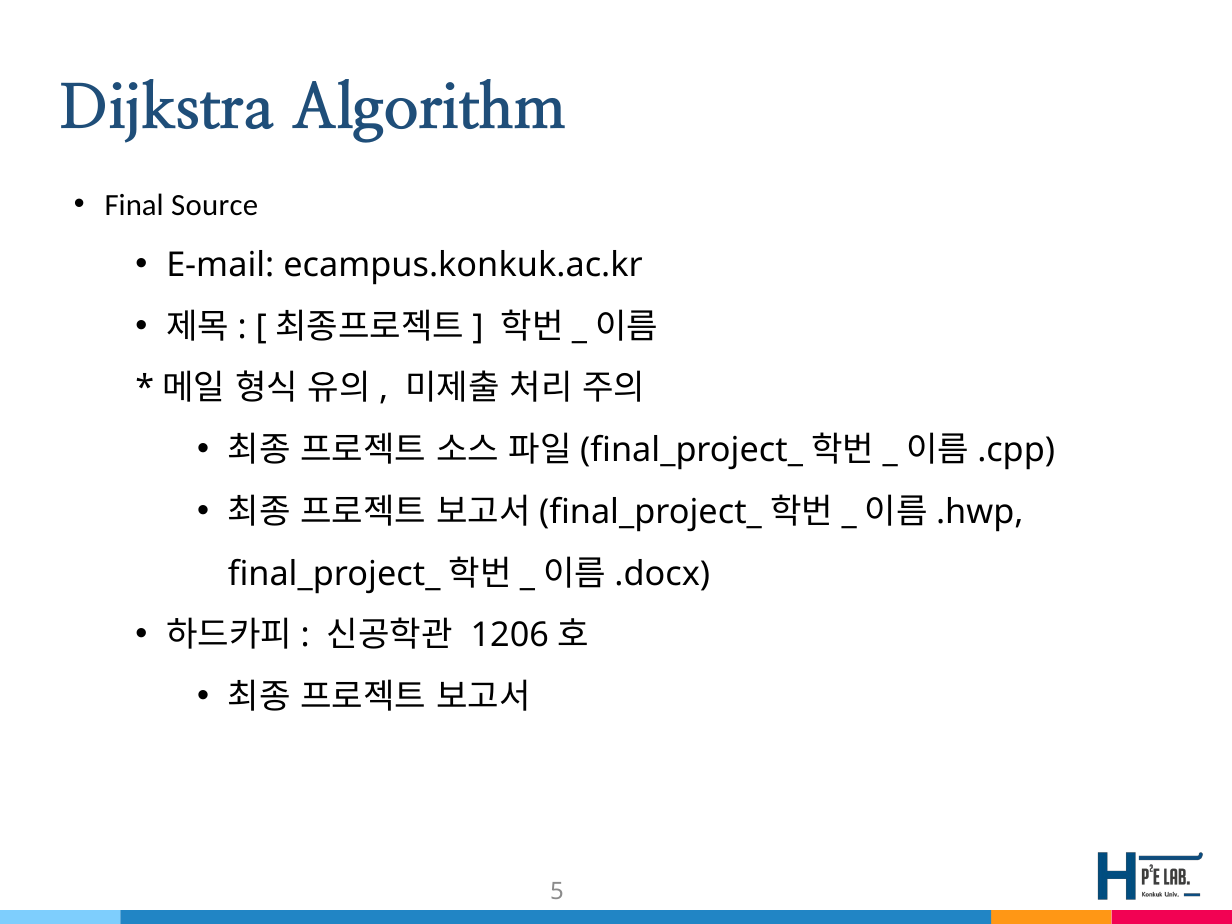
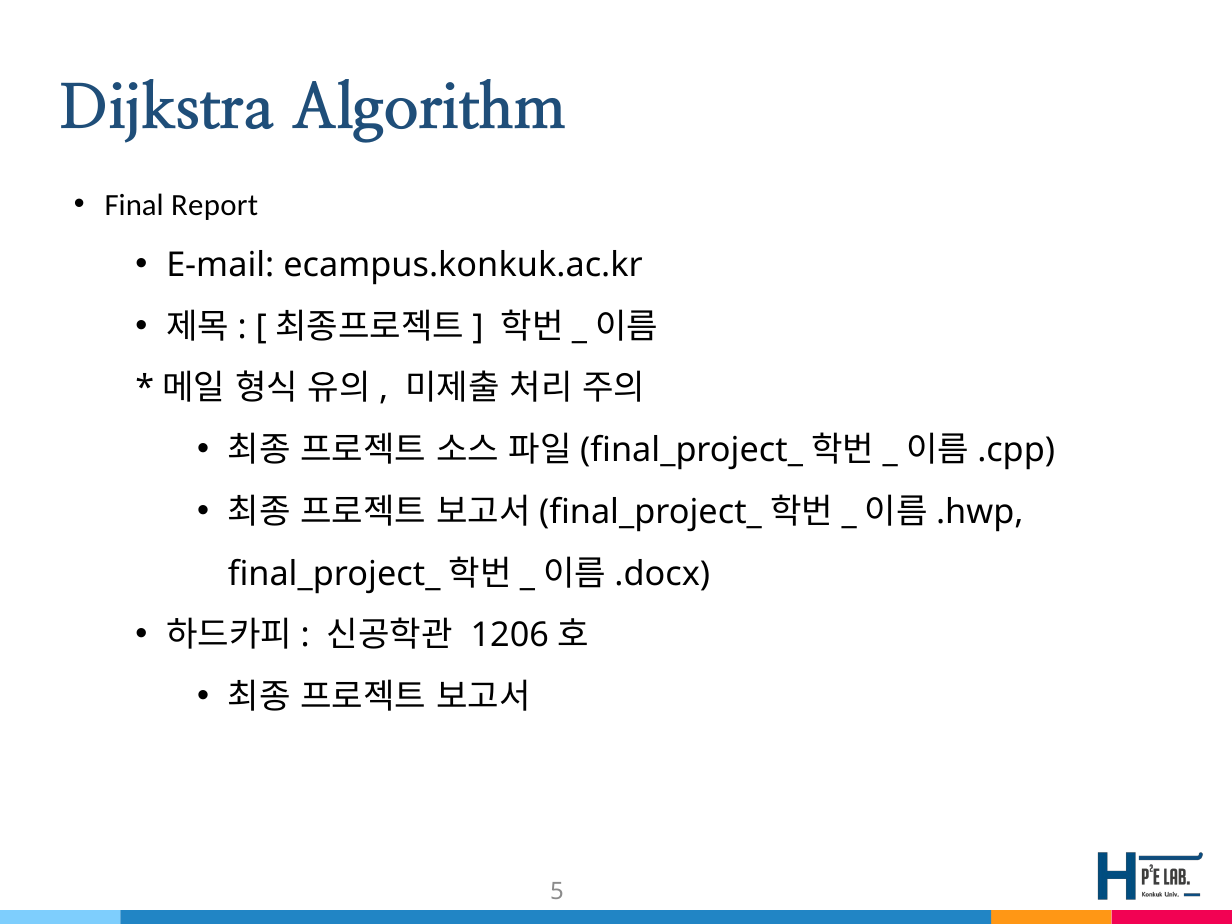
Source: Source -> Report (215, 205)
